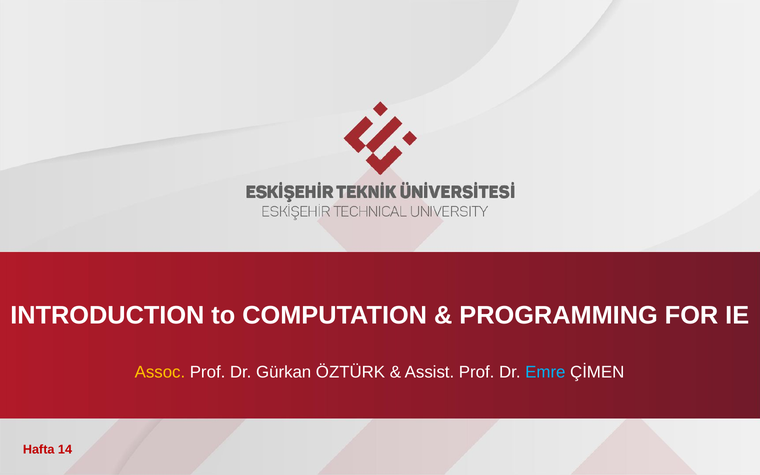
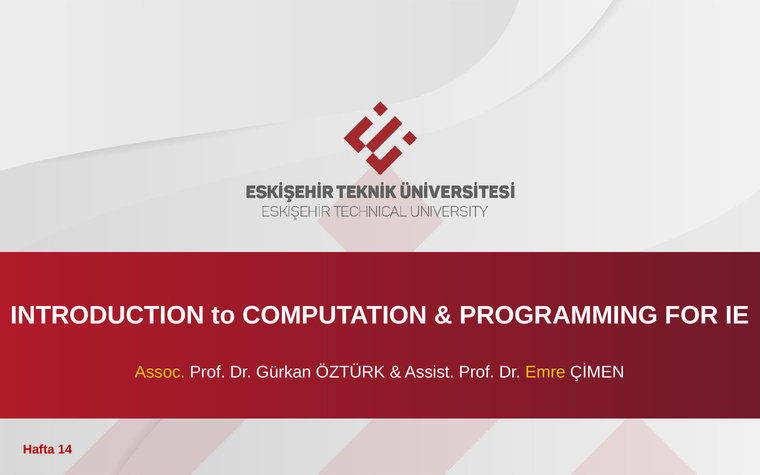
Emre colour: light blue -> yellow (545, 372)
